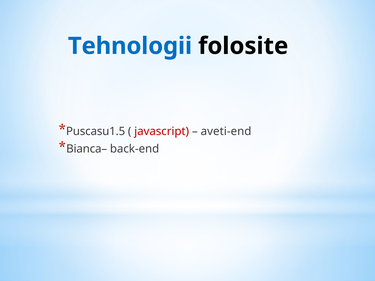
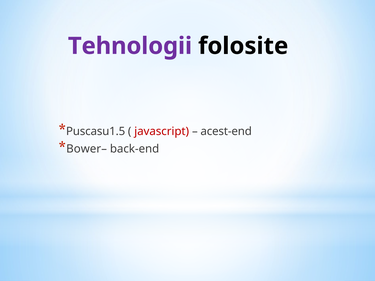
Tehnologii colour: blue -> purple (130, 46)
aveti-end: aveti-end -> acest-end (226, 131)
Bianca–: Bianca– -> Bower– (87, 149)
